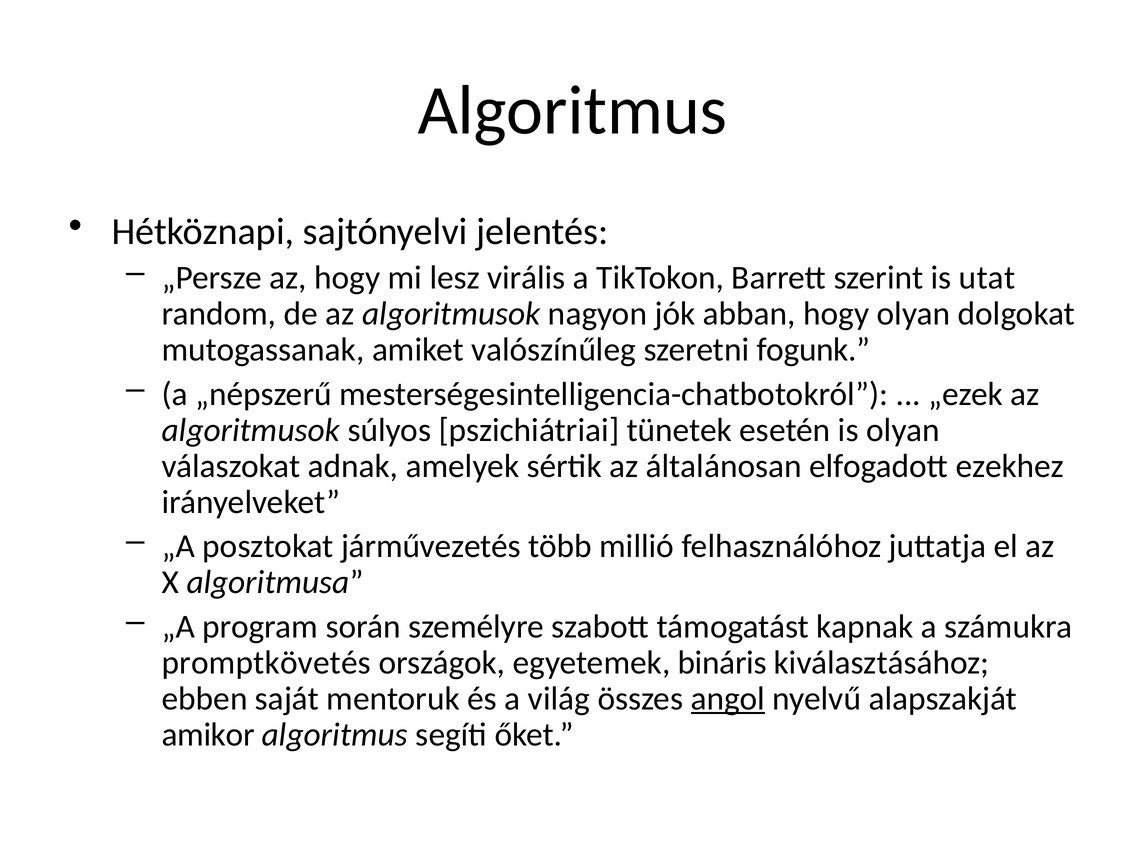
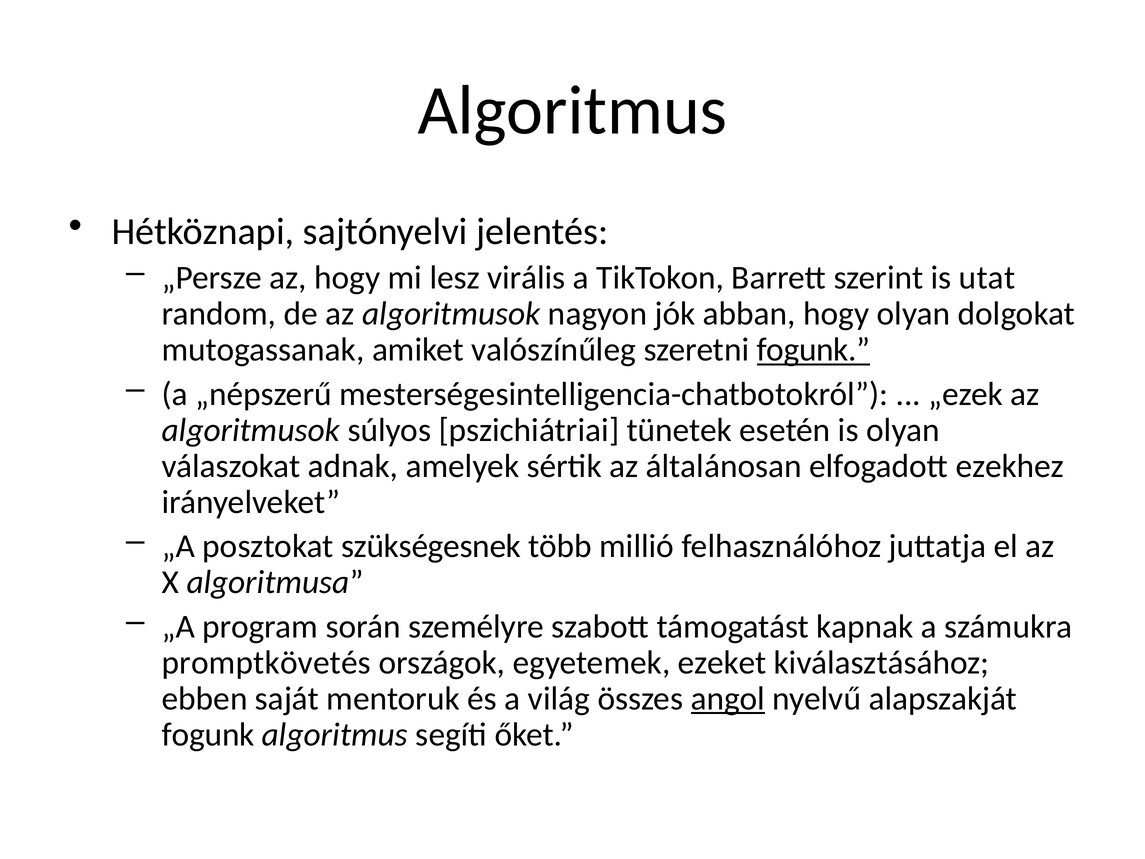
fogunk underline: none -> present (813, 350)
járművezetés: járművezetés -> szükségesnek (431, 546)
bináris: bináris -> ezeket (722, 662)
amikor: amikor -> fogunk (208, 735)
